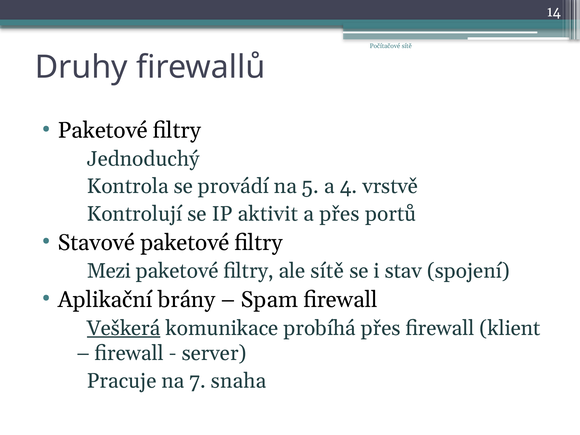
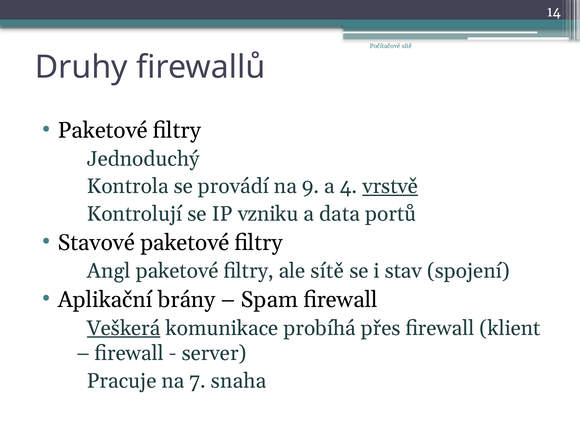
5: 5 -> 9 (311, 186)
vrstvě underline: none -> present (390, 186)
aktivit: aktivit -> vzniku (268, 214)
a přes: přes -> data (340, 214)
Mezi: Mezi -> Angl (109, 271)
